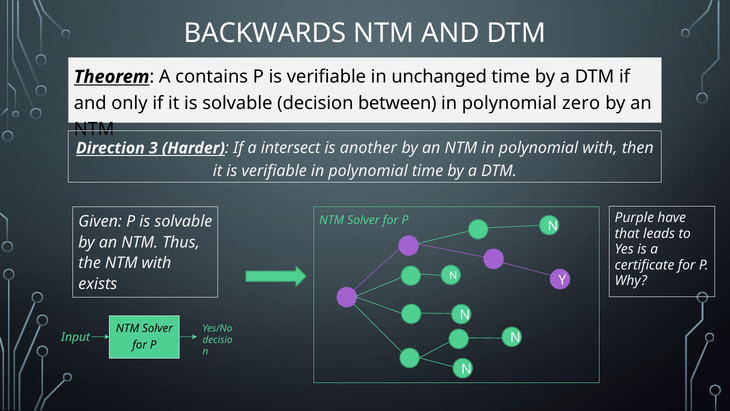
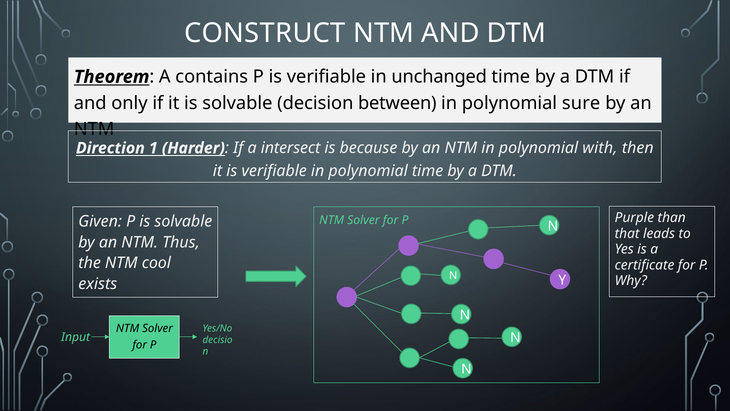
BACKWARDS: BACKWARDS -> CONSTRUCT (265, 33)
zero: zero -> sure (581, 103)
3: 3 -> 1 (153, 148)
another: another -> because (368, 148)
have: have -> than (672, 218)
NTM with: with -> cool (156, 263)
